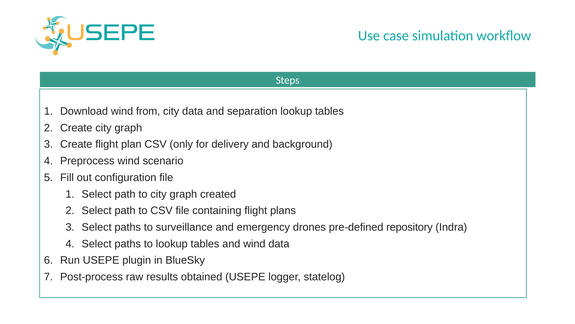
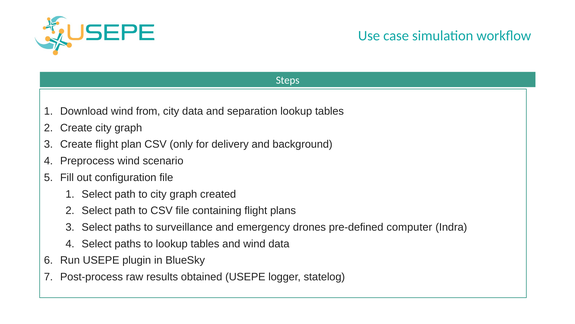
repository: repository -> computer (409, 227)
